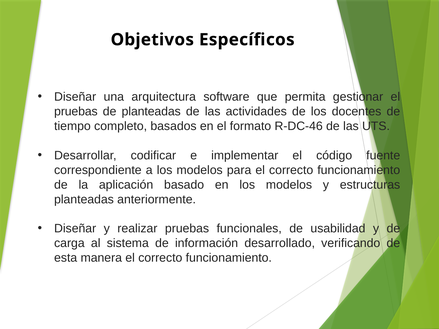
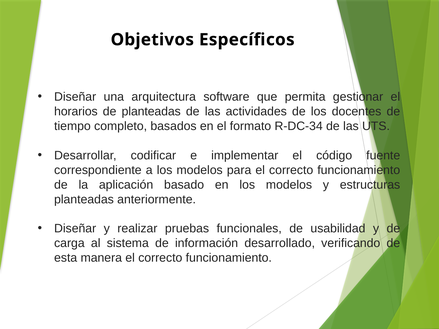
pruebas: pruebas -> horarios (76, 112)
R-DC-46: R-DC-46 -> R-DC-34 (299, 126)
